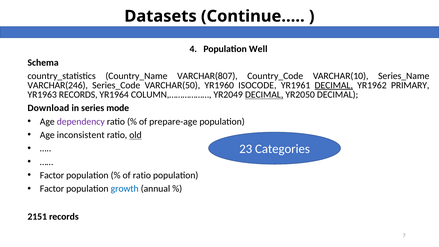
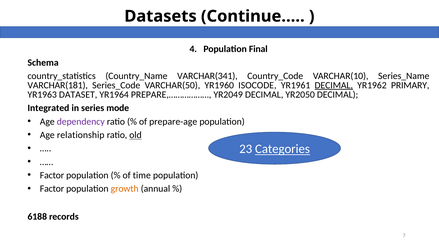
Well: Well -> Final (258, 49)
VARCHAR(807: VARCHAR(807 -> VARCHAR(341 (207, 76)
VARCHAR(246: VARCHAR(246 -> VARCHAR(181 (58, 85)
YR1963 RECORDS: RECORDS -> DATASET (78, 95)
COLUMN,………………: COLUMN,……………… -> PREPARE,……………… (171, 95)
DECIMAL underline: present -> none (264, 95)
Download: Download -> Integrated (48, 108)
inconsistent: inconsistent -> relationship (81, 135)
Categories underline: none -> present (282, 149)
of ratio: ratio -> time (142, 175)
growth colour: blue -> orange (125, 189)
2151: 2151 -> 6188 (37, 217)
